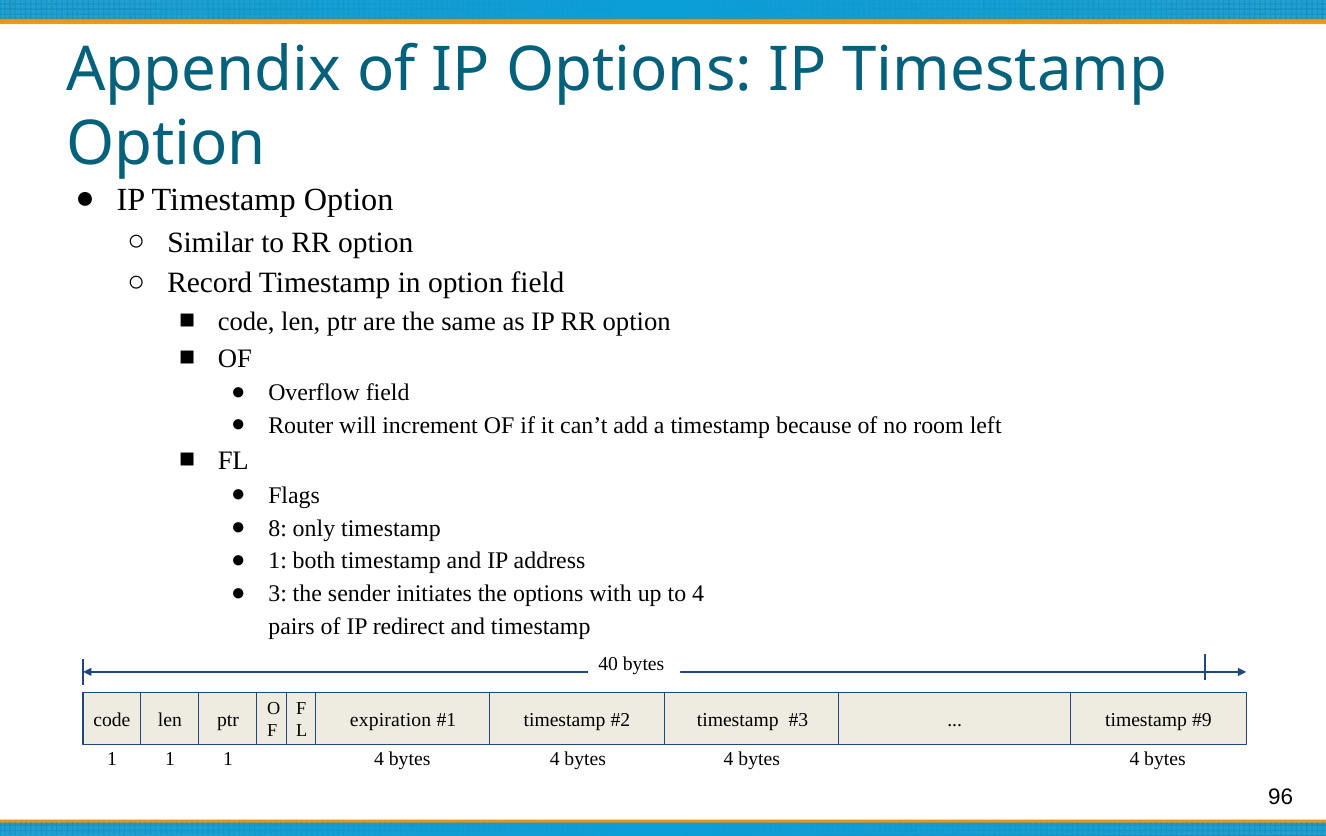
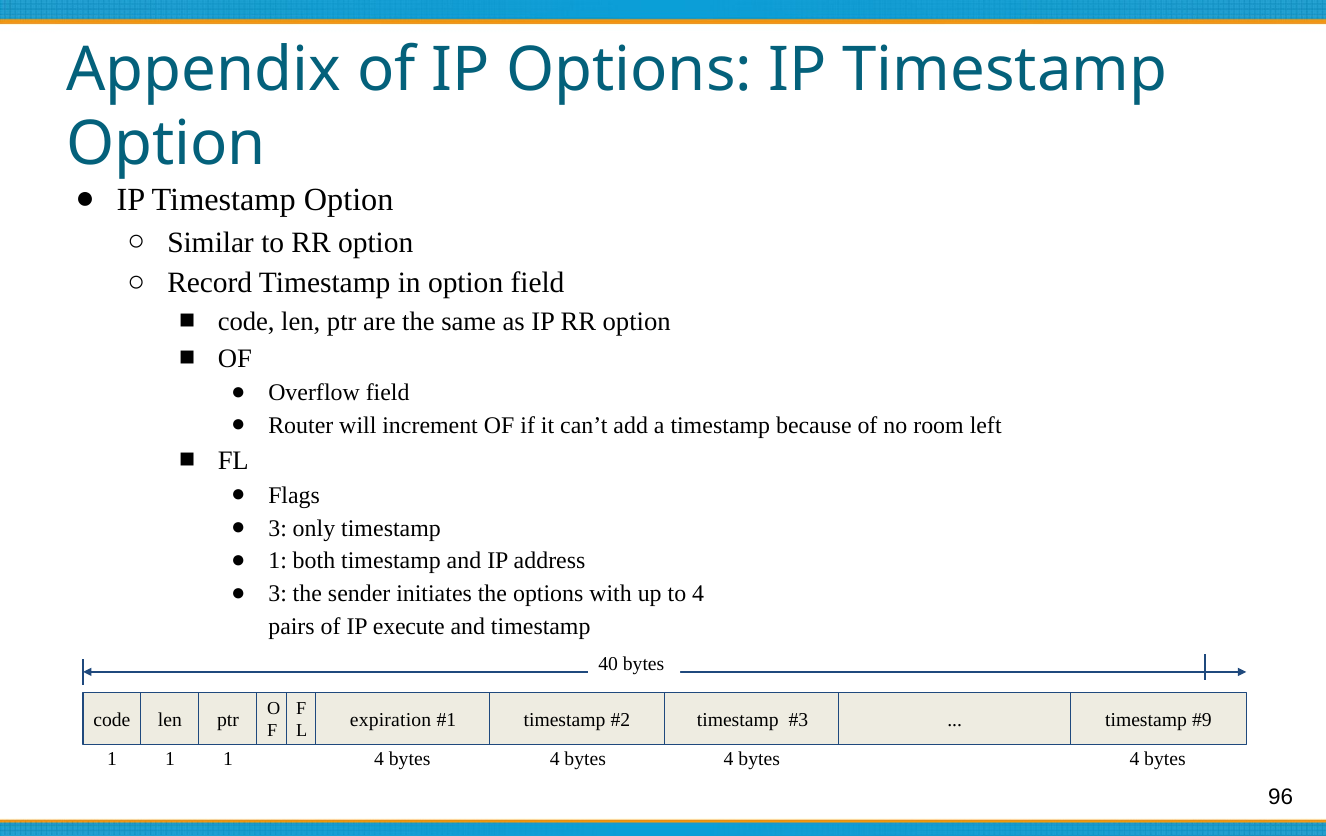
8: 8 -> 3 (278, 528)
redirect: redirect -> execute (409, 627)
